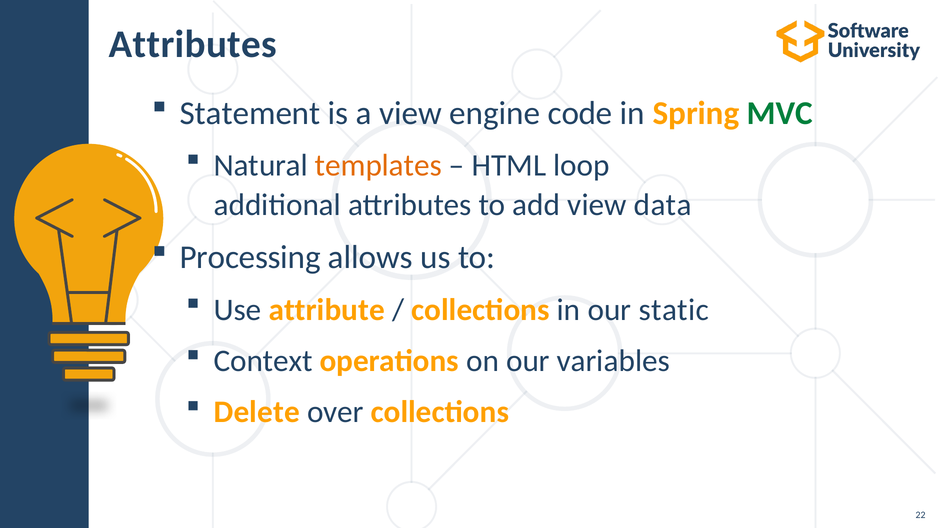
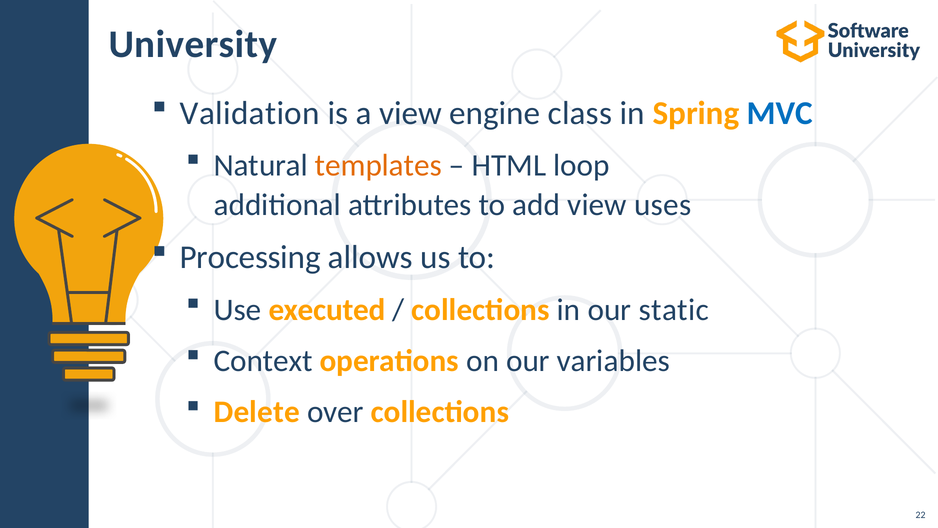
Attributes: Attributes -> University (193, 44)
Statement: Statement -> Validation (250, 113)
code: code -> class (580, 113)
MVC colour: green -> blue (780, 113)
data: data -> uses (663, 205)
attribute: attribute -> executed (327, 309)
